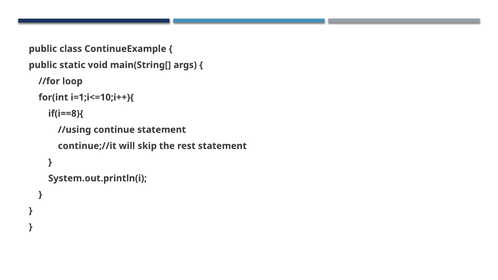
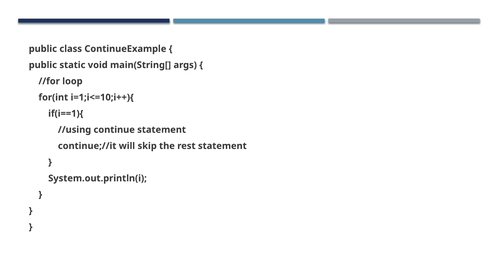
if(i==8){: if(i==8){ -> if(i==1){ (66, 114)
